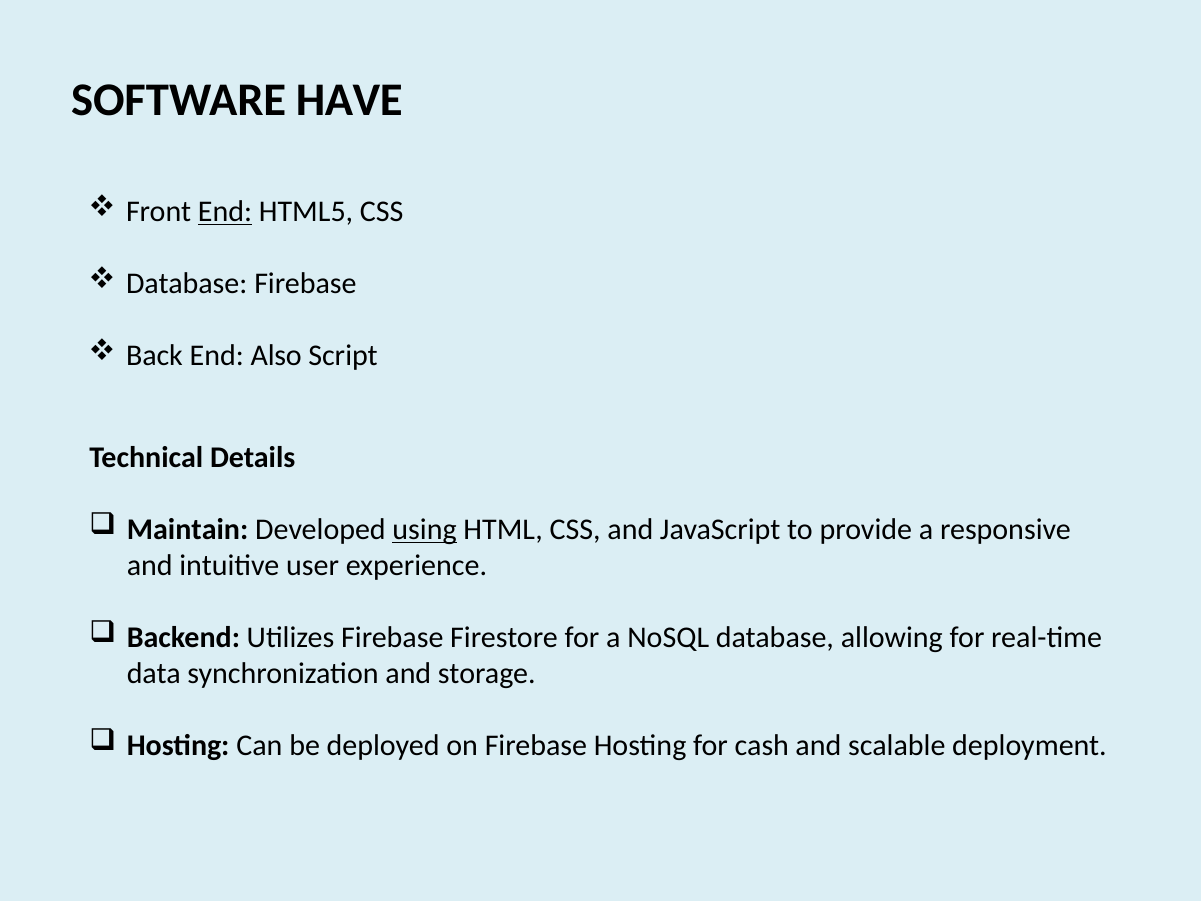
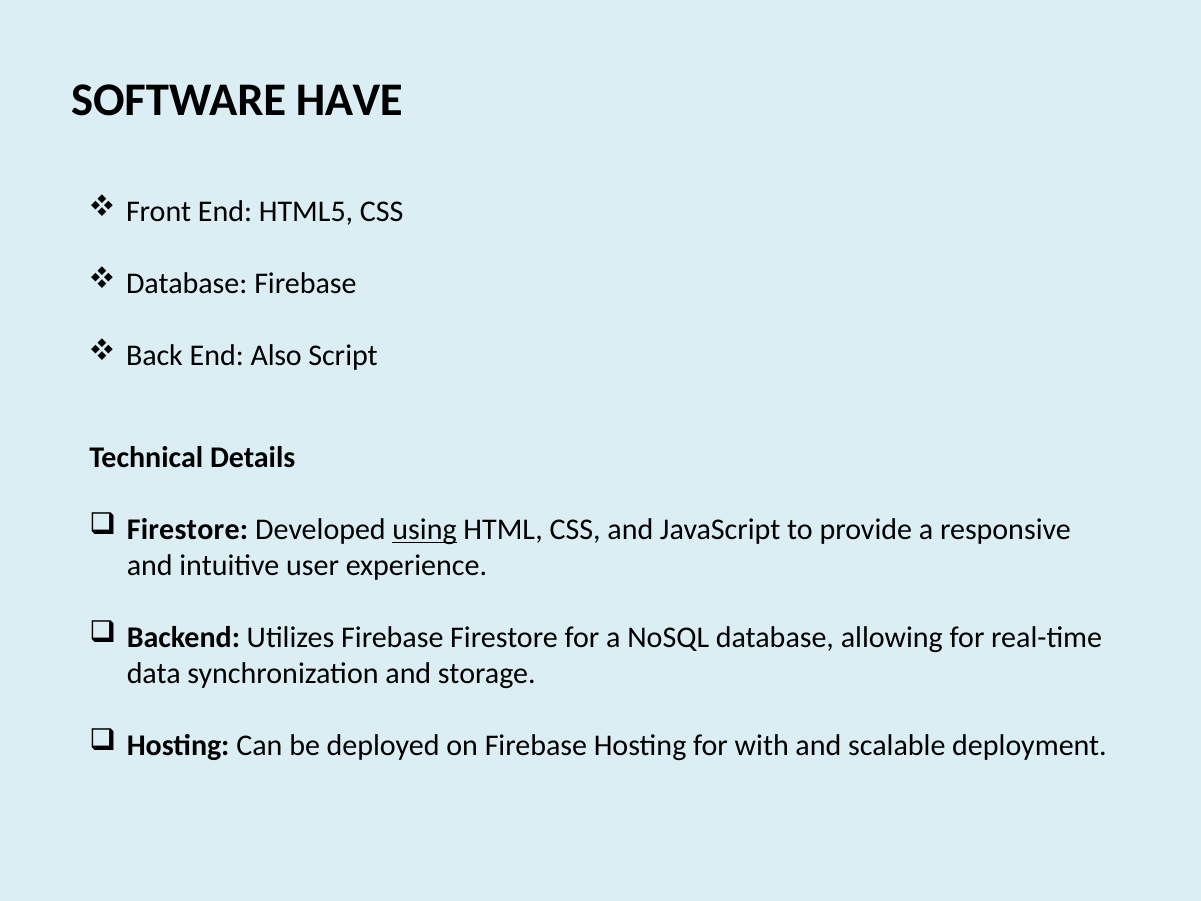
End underline: present -> none (225, 212)
Maintain: Maintain -> Firestore (187, 530)
cash: cash -> with (762, 746)
